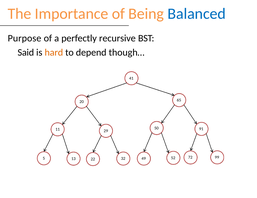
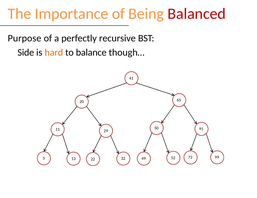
Balanced colour: blue -> red (197, 14)
Said: Said -> Side (26, 53)
depend: depend -> balance (91, 53)
